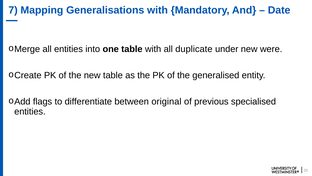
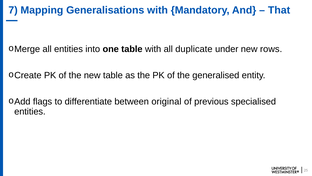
Date: Date -> That (279, 10)
were: were -> rows (271, 49)
